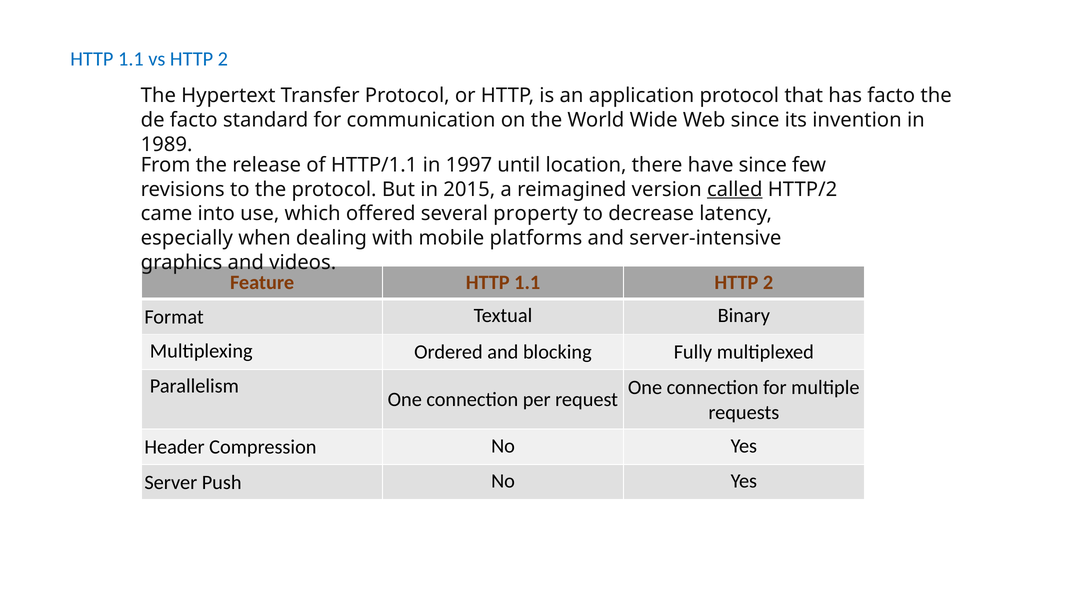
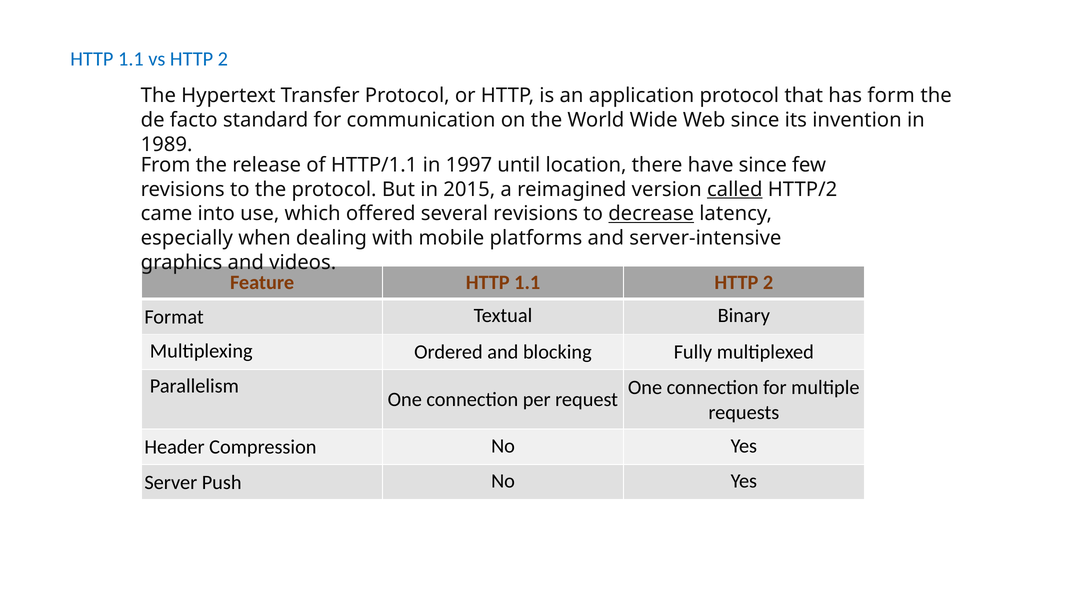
has facto: facto -> form (891, 95)
several property: property -> revisions (536, 214)
decrease underline: none -> present (651, 214)
